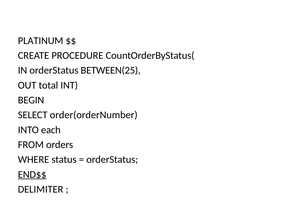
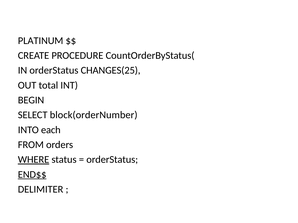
BETWEEN(25: BETWEEN(25 -> CHANGES(25 (111, 71)
order(orderNumber: order(orderNumber -> block(orderNumber (94, 115)
WHERE underline: none -> present (34, 160)
